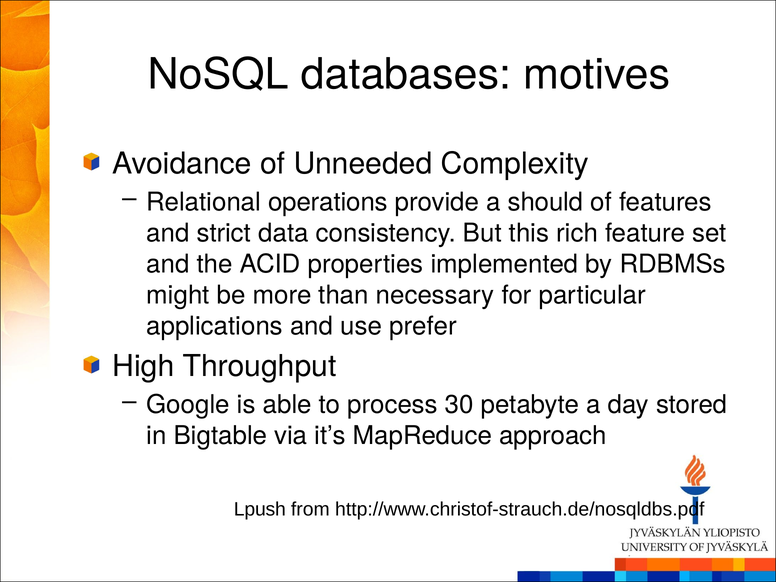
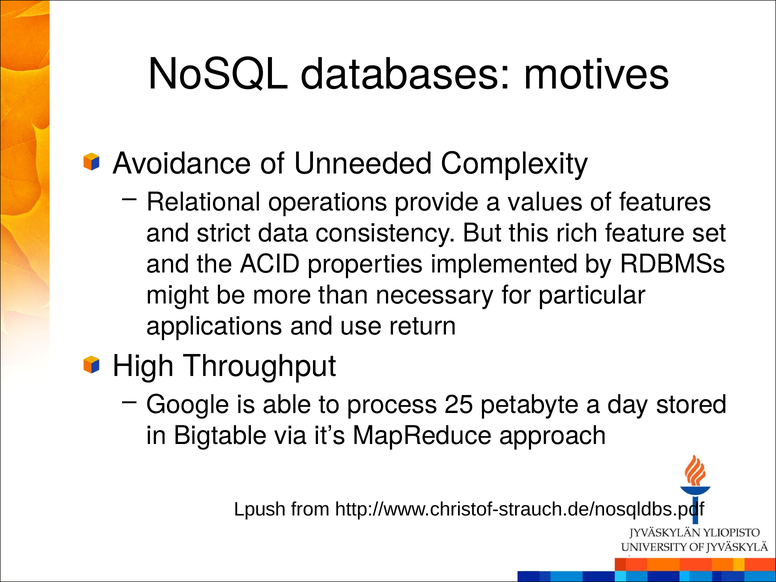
should: should -> values (545, 202)
prefer: prefer -> return (423, 326)
30: 30 -> 25 (459, 405)
